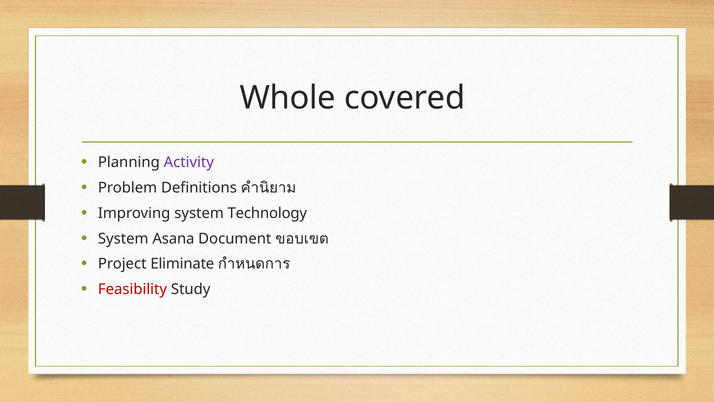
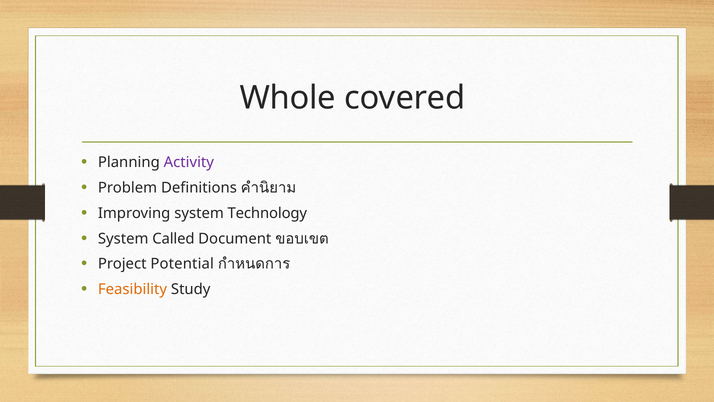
Asana: Asana -> Called (173, 238)
Eliminate: Eliminate -> Potential (182, 264)
Feasibility colour: red -> orange (132, 289)
